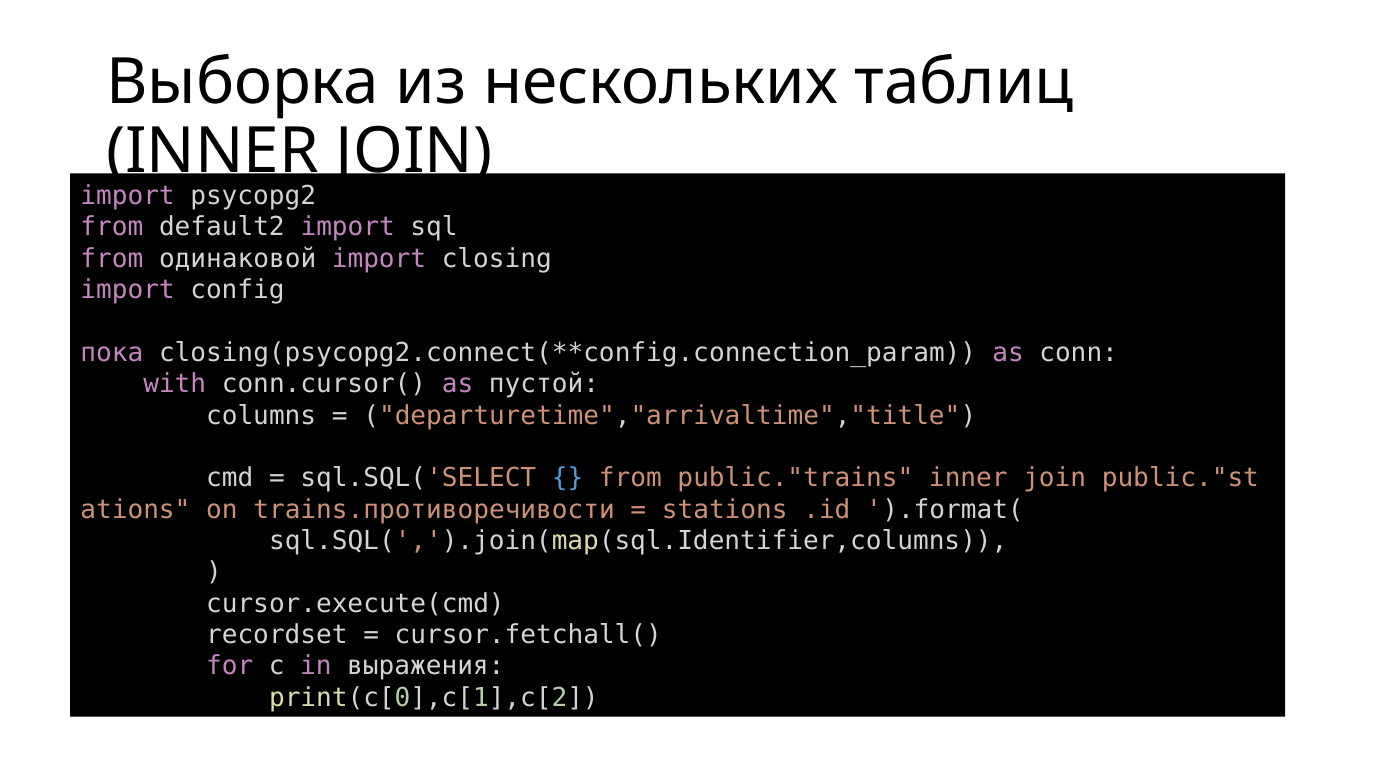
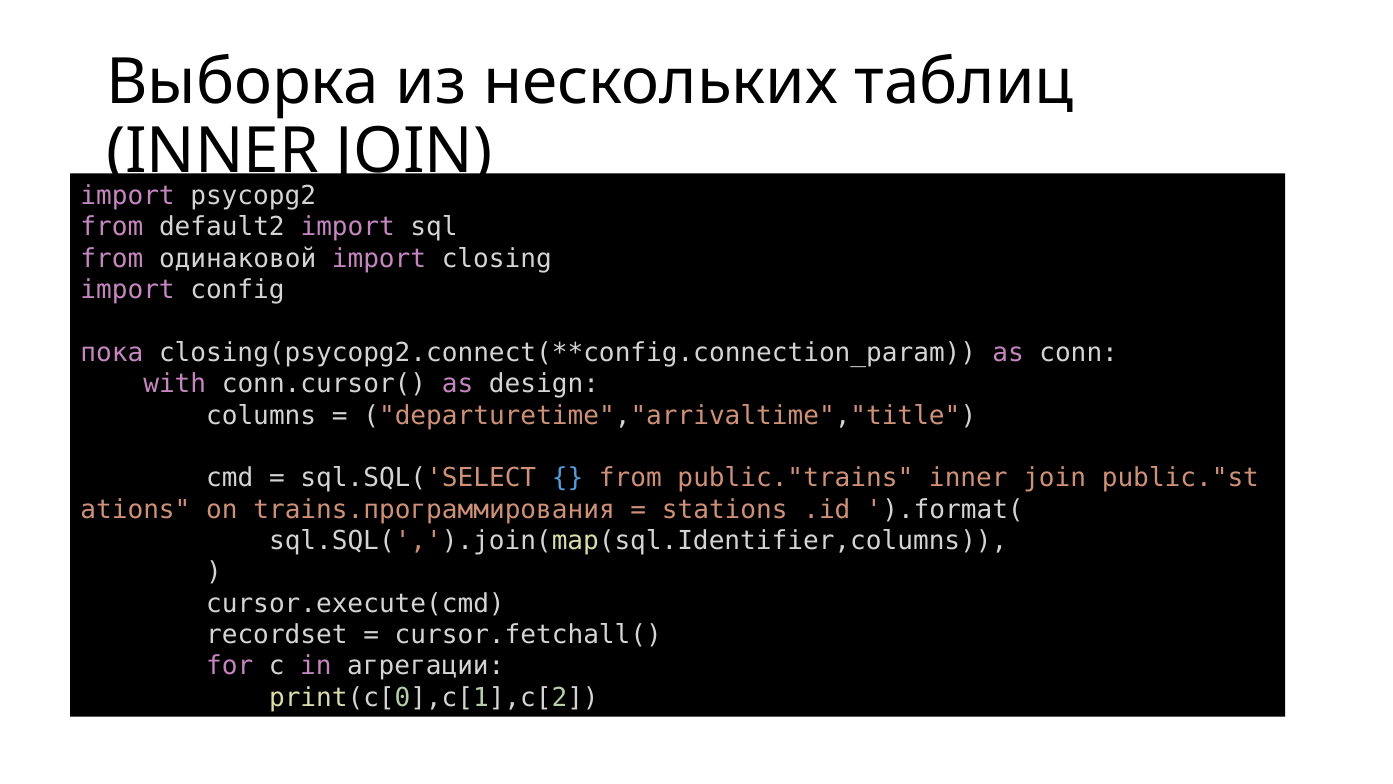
пустой: пустой -> design (544, 384)
trains.противоречивости: trains.противоречивости -> trains.программирования (434, 509)
выражения: выражения -> агрегации (426, 666)
